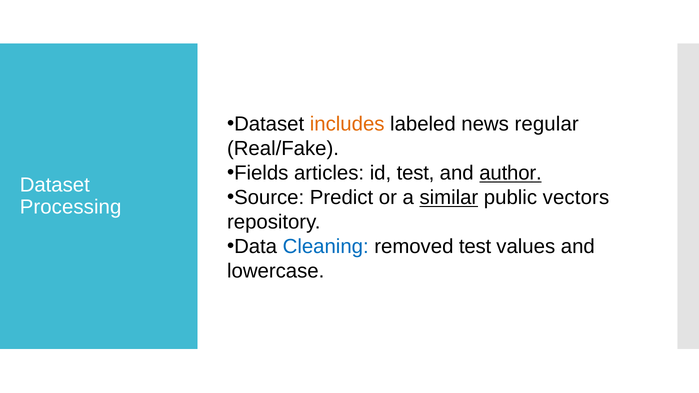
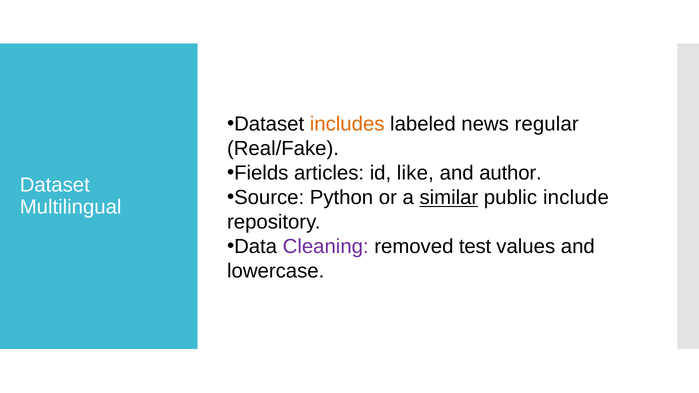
id test: test -> like (415, 173)
author underline: present -> none (510, 173)
Predict: Predict -> Python (342, 198)
vectors: vectors -> include (576, 198)
Processing: Processing -> Multilingual (71, 207)
Cleaning colour: blue -> purple (326, 247)
